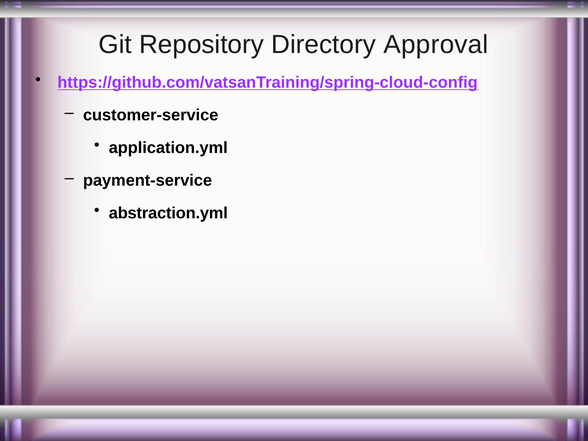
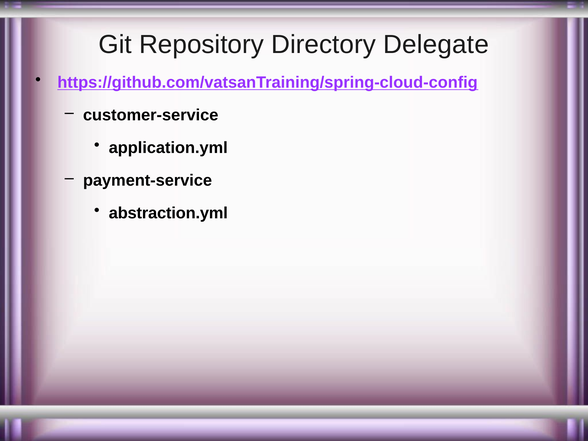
Approval: Approval -> Delegate (436, 44)
